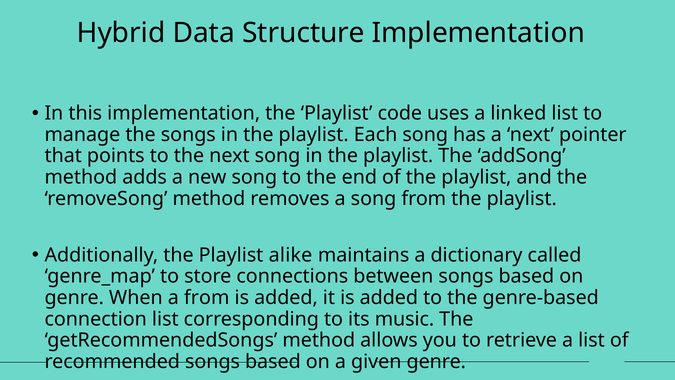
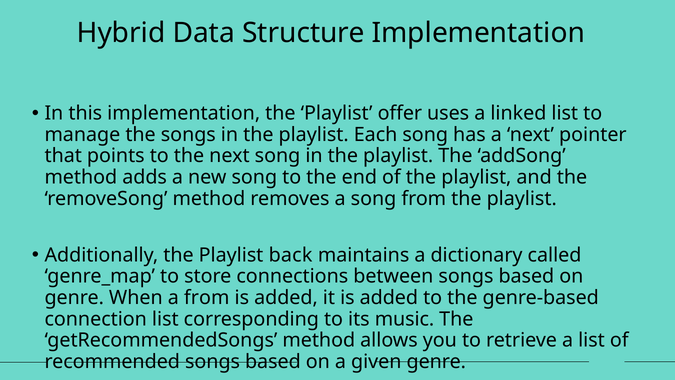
code: code -> offer (400, 113)
alike: alike -> back (291, 255)
